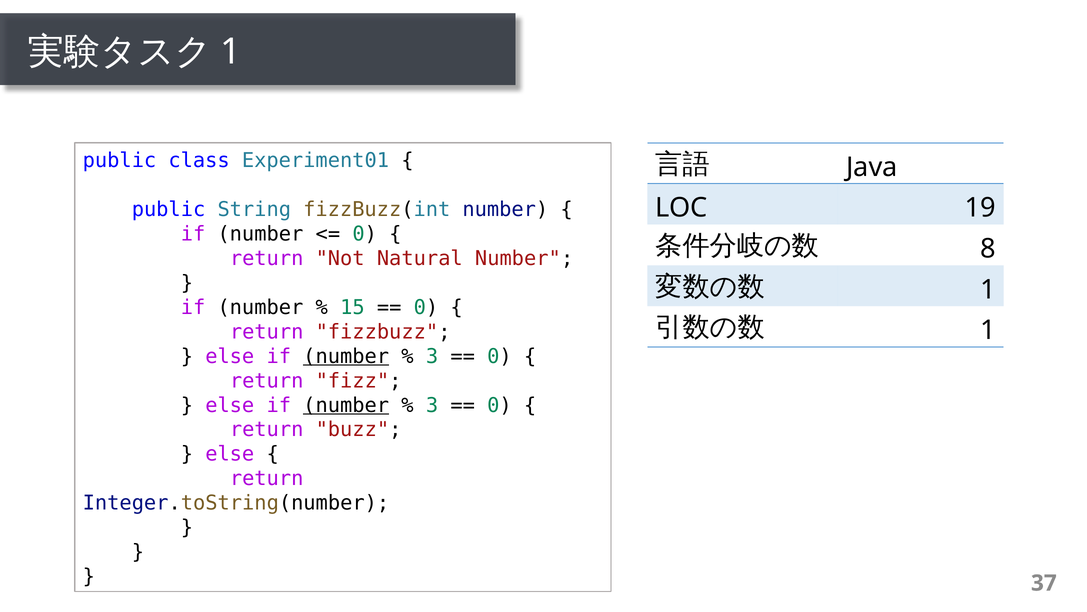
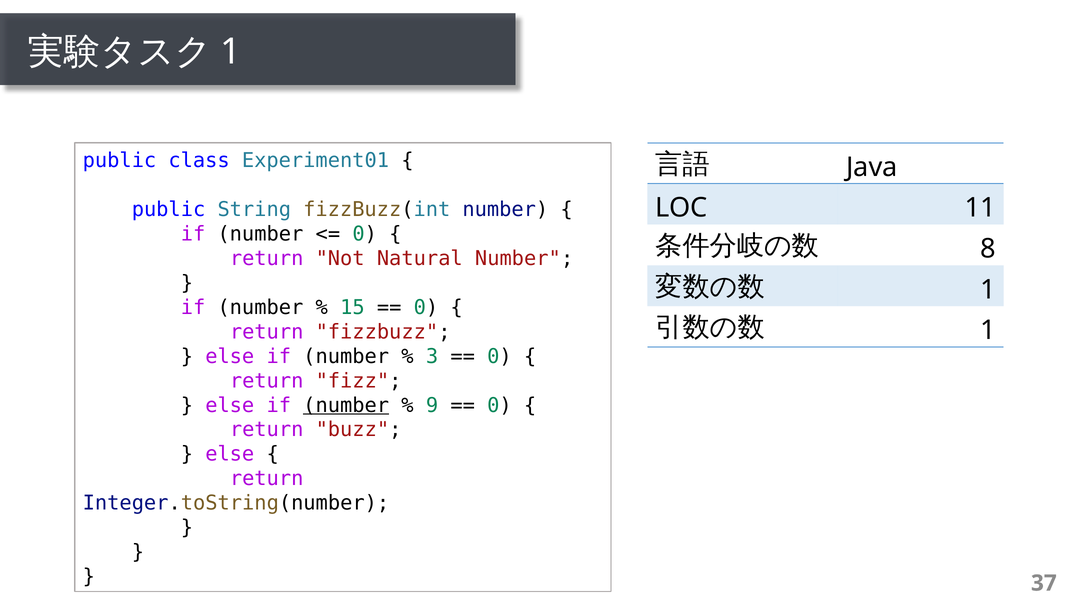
19: 19 -> 11 (980, 208)
number underline: present -> none (346, 356)
3: 3 -> 9 (432, 405)
